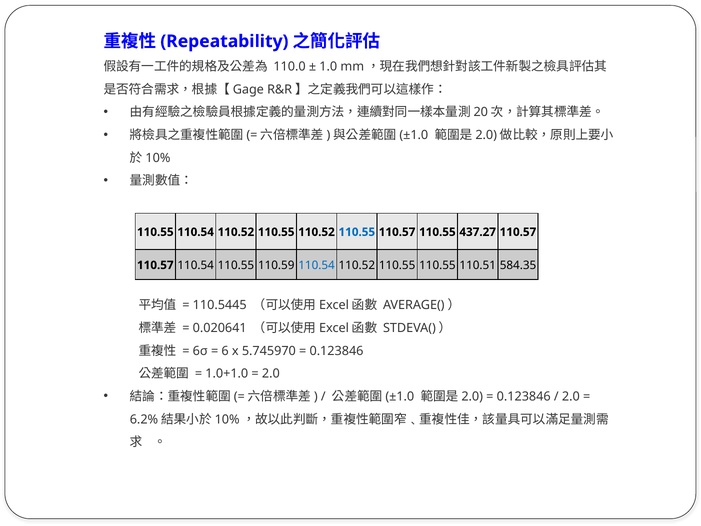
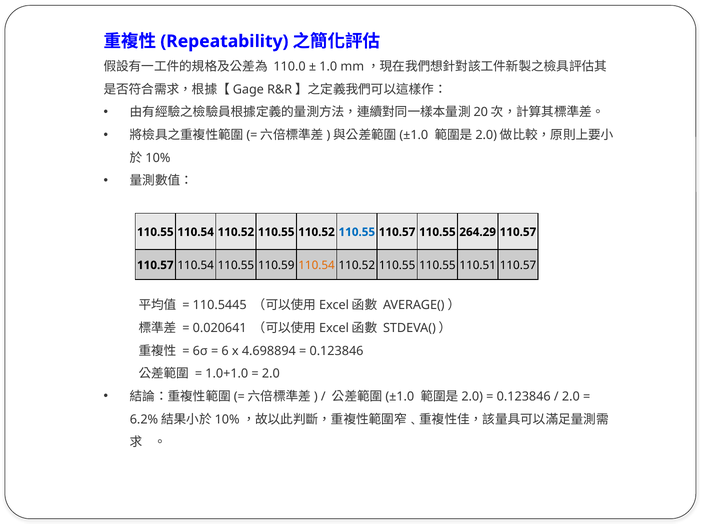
437.27: 437.27 -> 264.29 (478, 232)
110.54 colour: blue -> orange (317, 265)
110.51 584.35: 584.35 -> 110.57 (518, 265)
5.745970: 5.745970 -> 4.698894 (269, 351)
